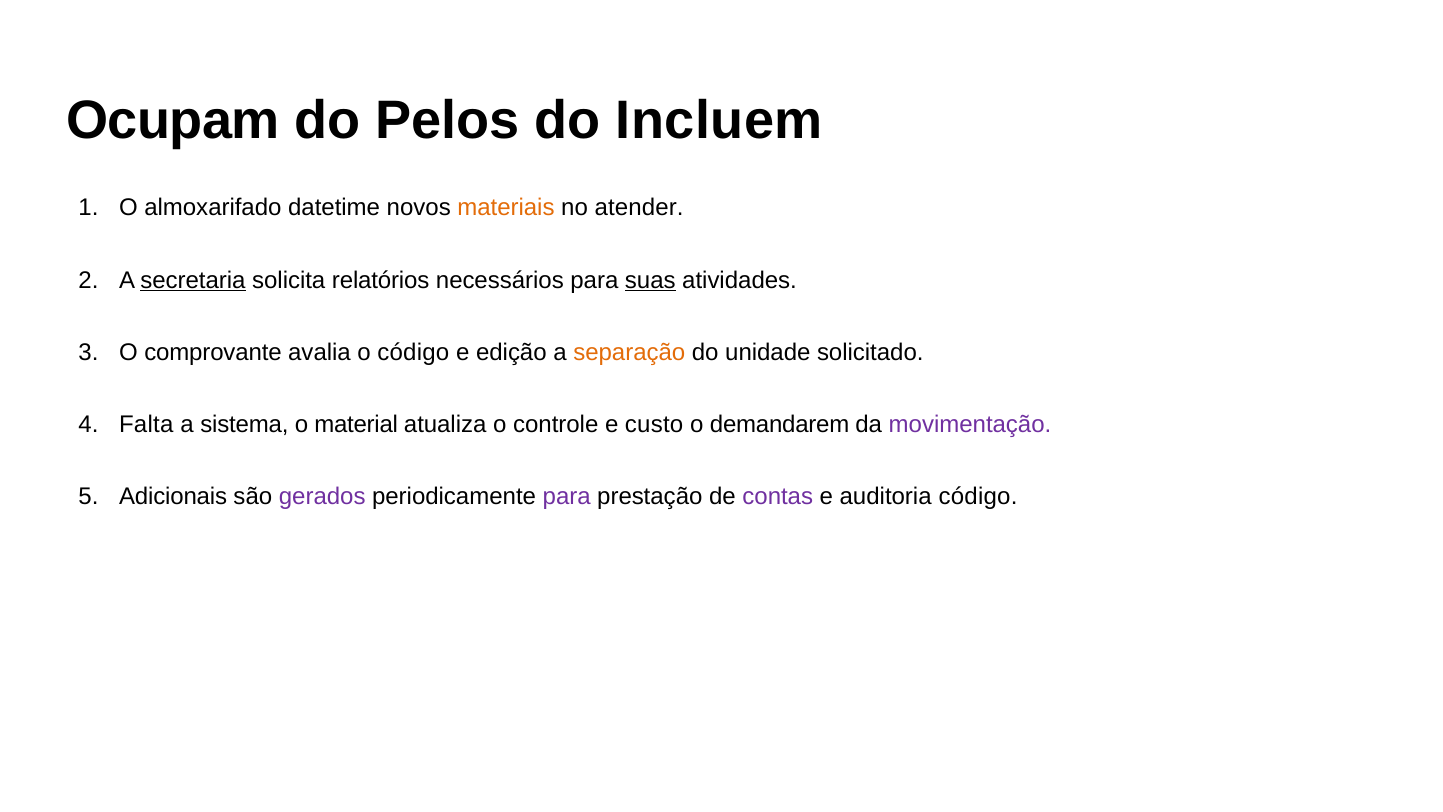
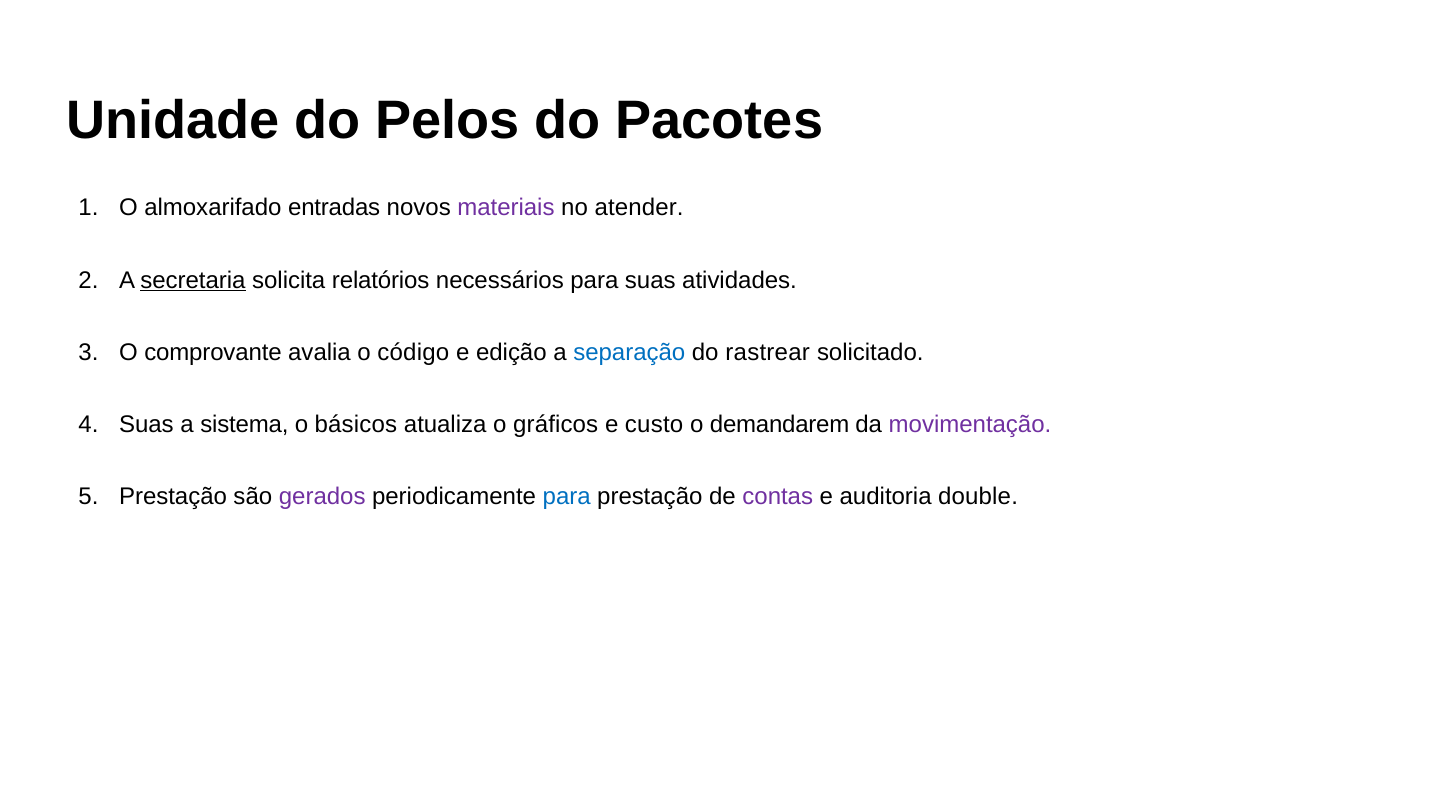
Ocupam: Ocupam -> Unidade (173, 120)
Incluem: Incluem -> Pacotes (719, 120)
datetime: datetime -> entradas (334, 208)
materiais colour: orange -> purple (506, 208)
suas underline: present -> none (650, 280)
separação colour: orange -> blue (629, 352)
unidade: unidade -> rastrear (768, 352)
Falta: Falta -> Suas (146, 424)
material: material -> básicos (356, 424)
controle: controle -> gráficos (556, 424)
Adicionais: Adicionais -> Prestação (173, 497)
para colour: purple -> blue (567, 497)
auditoria código: código -> double (978, 497)
